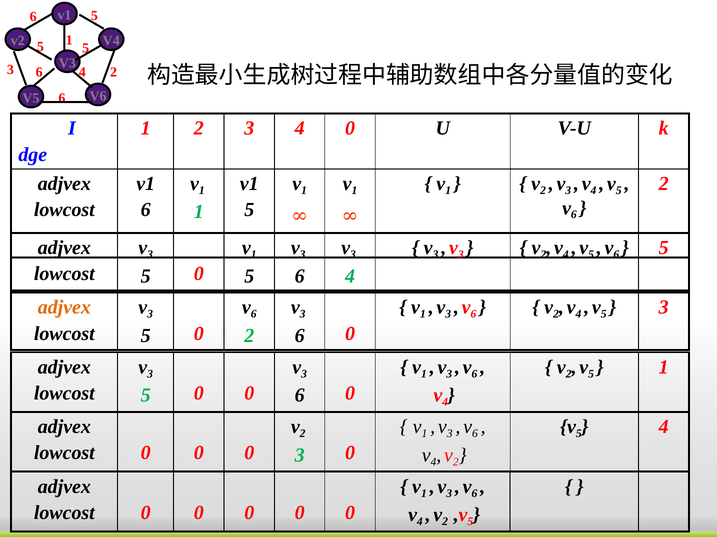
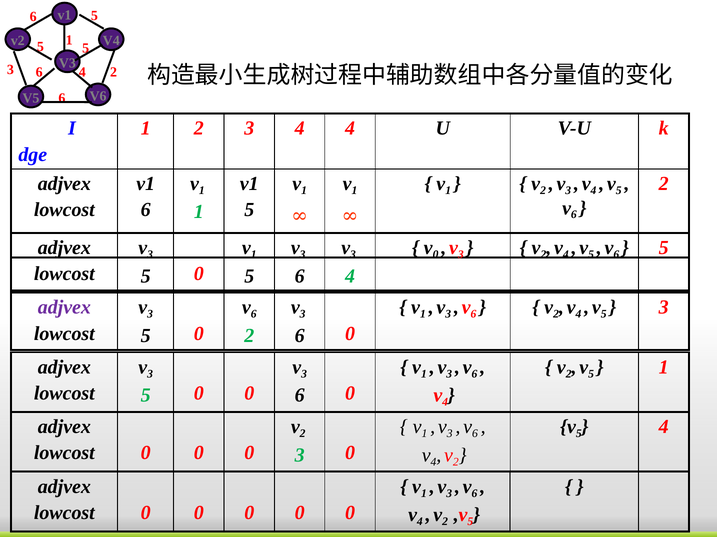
4 0: 0 -> 4 (350, 129)
3: 3 -> 0 (436, 255)
adjvex colour: orange -> purple (64, 308)
